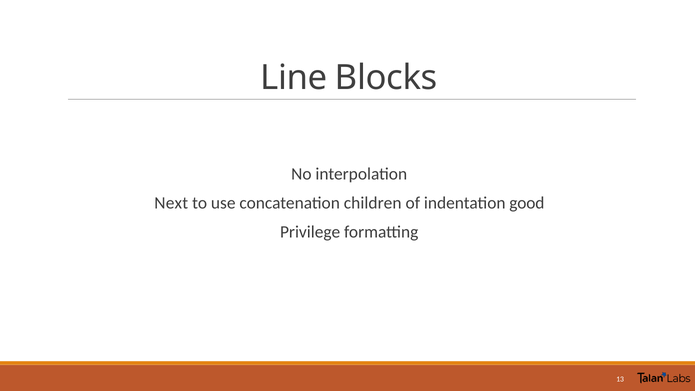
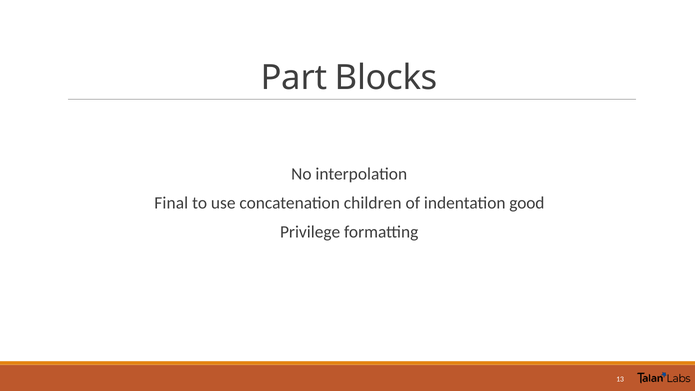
Line: Line -> Part (294, 78)
Next: Next -> Final (171, 203)
